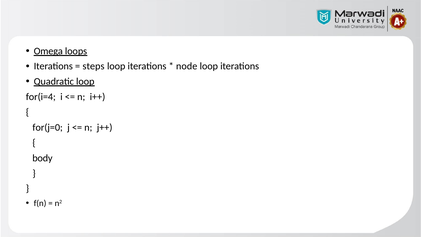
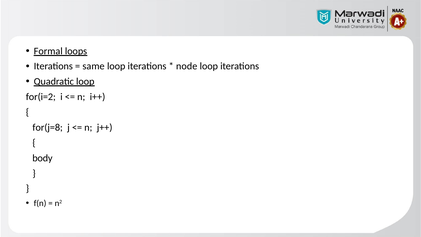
Omega: Omega -> Formal (48, 51)
steps: steps -> same (94, 66)
for(i=4: for(i=4 -> for(i=2 (41, 97)
for(j=0: for(j=0 -> for(j=8 (48, 127)
